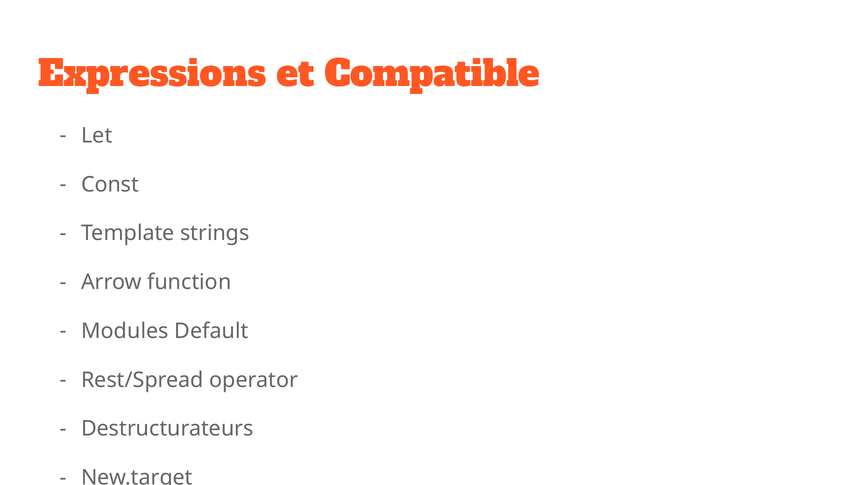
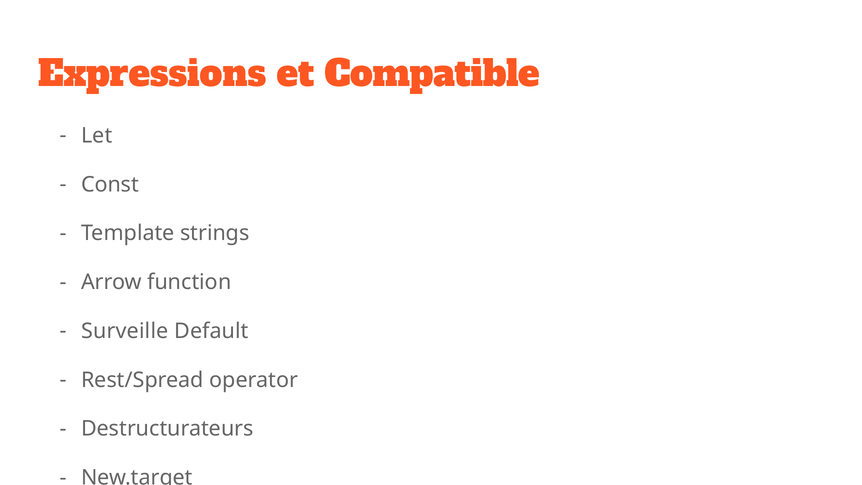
Modules: Modules -> Surveille (125, 331)
